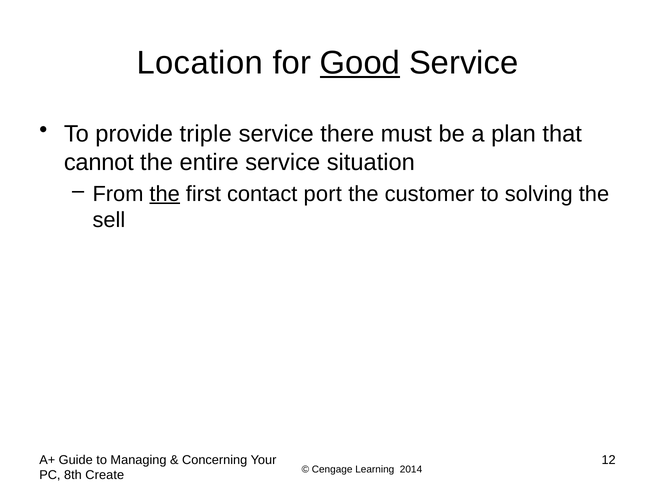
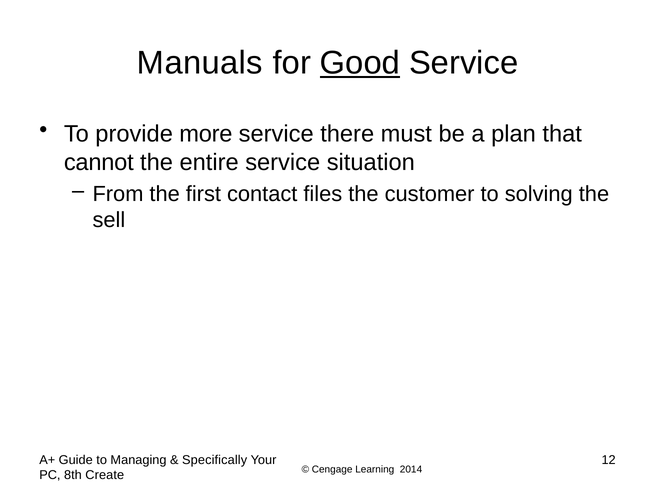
Location: Location -> Manuals (200, 63)
triple: triple -> more (206, 134)
the underline: present -> none (165, 194)
port: port -> files (323, 194)
Concerning: Concerning -> Specifically (215, 459)
